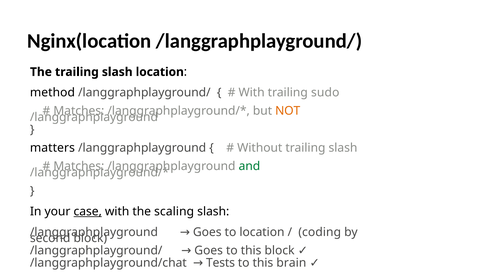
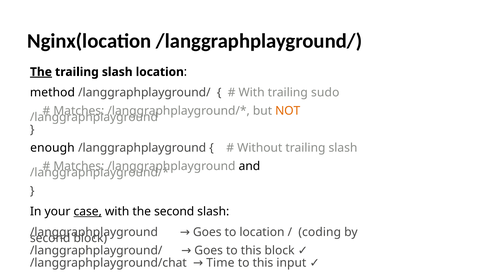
The underline: none -> present (41, 72)
matters: matters -> enough (52, 148)
and colour: green -> black (249, 166)
the scaling: scaling -> second (174, 211)
Tests: Tests -> Time (220, 263)
brain: brain -> input (291, 263)
